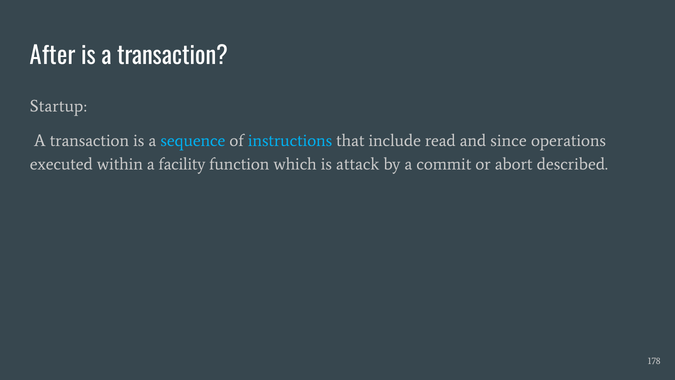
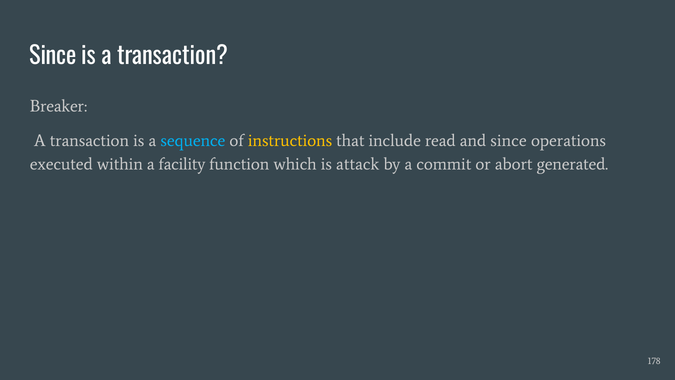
After: After -> Since (53, 56)
Startup: Startup -> Breaker (58, 106)
instructions colour: light blue -> yellow (290, 141)
described: described -> generated (572, 164)
